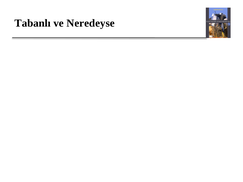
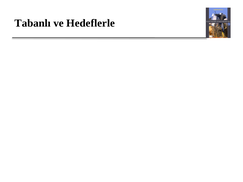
ve Neredeyse: Neredeyse -> Hedeflerle (91, 23)
